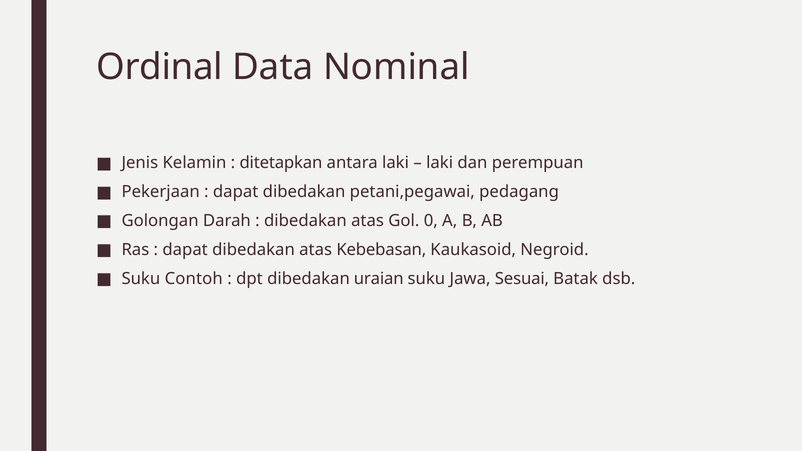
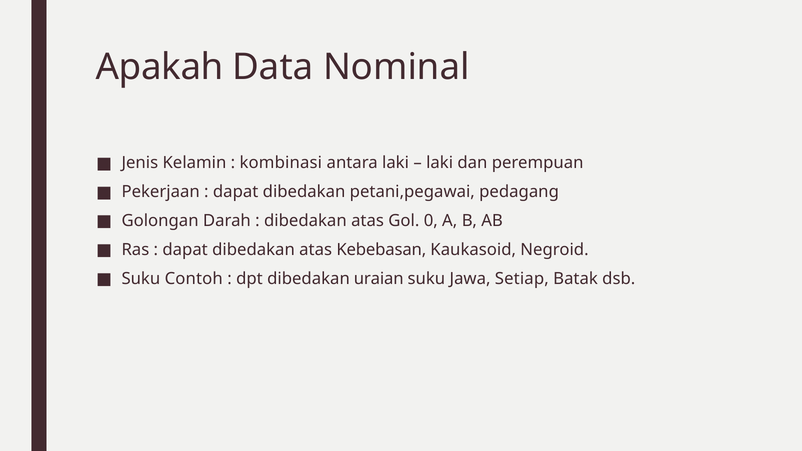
Ordinal: Ordinal -> Apakah (160, 67)
ditetapkan: ditetapkan -> kombinasi (281, 163)
Sesuai: Sesuai -> Setiap (522, 279)
